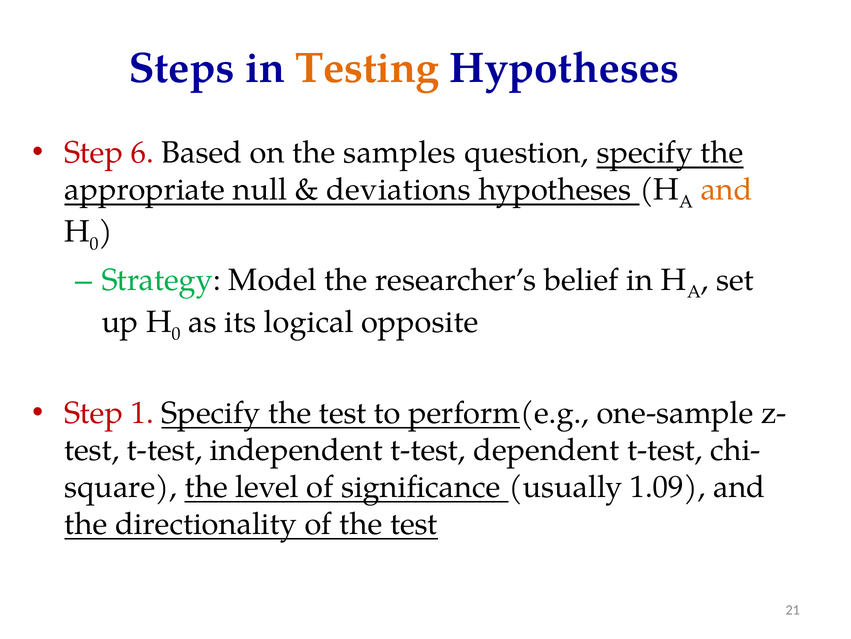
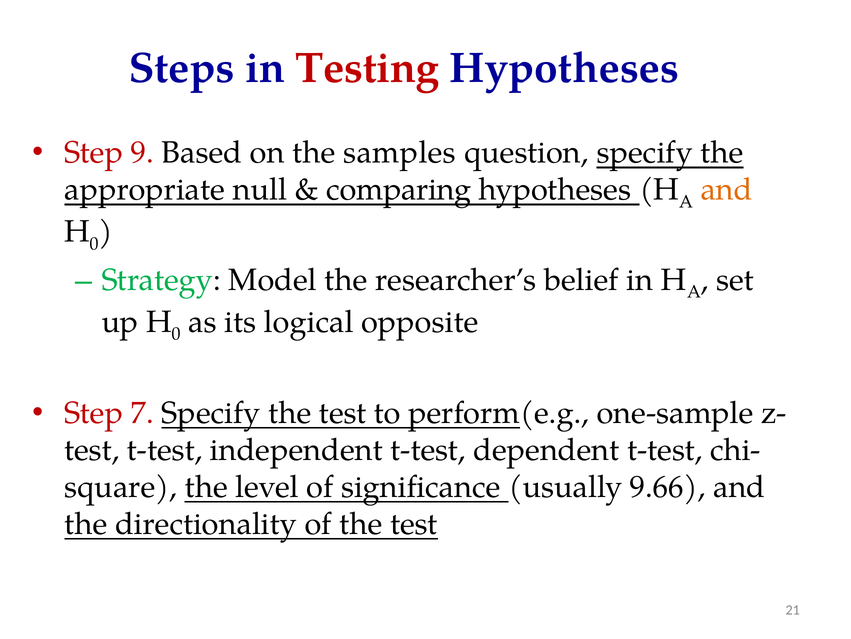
Testing colour: orange -> red (367, 68)
6: 6 -> 9 (142, 153)
deviations: deviations -> comparing (399, 190)
1: 1 -> 7 (142, 413)
1.09: 1.09 -> 9.66 (668, 487)
